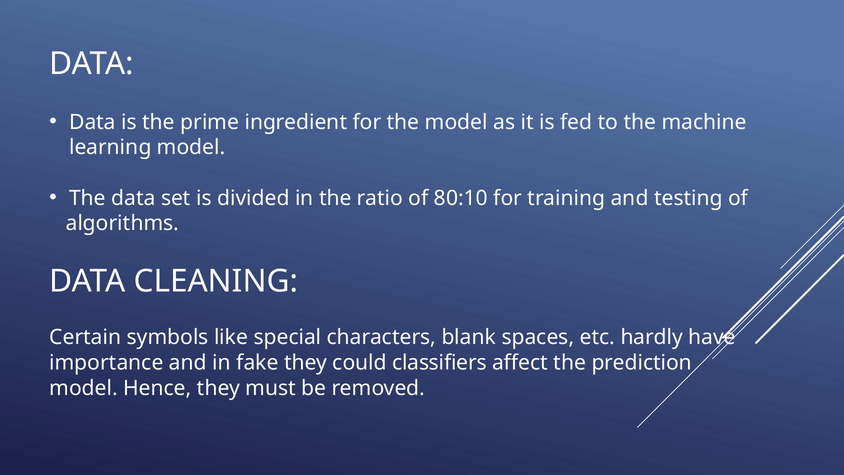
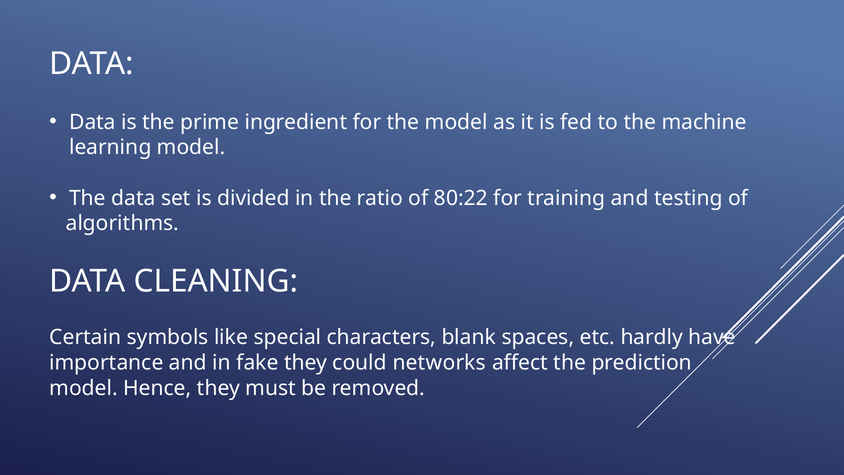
80:10: 80:10 -> 80:22 (461, 198)
classifiers: classifiers -> networks (439, 363)
